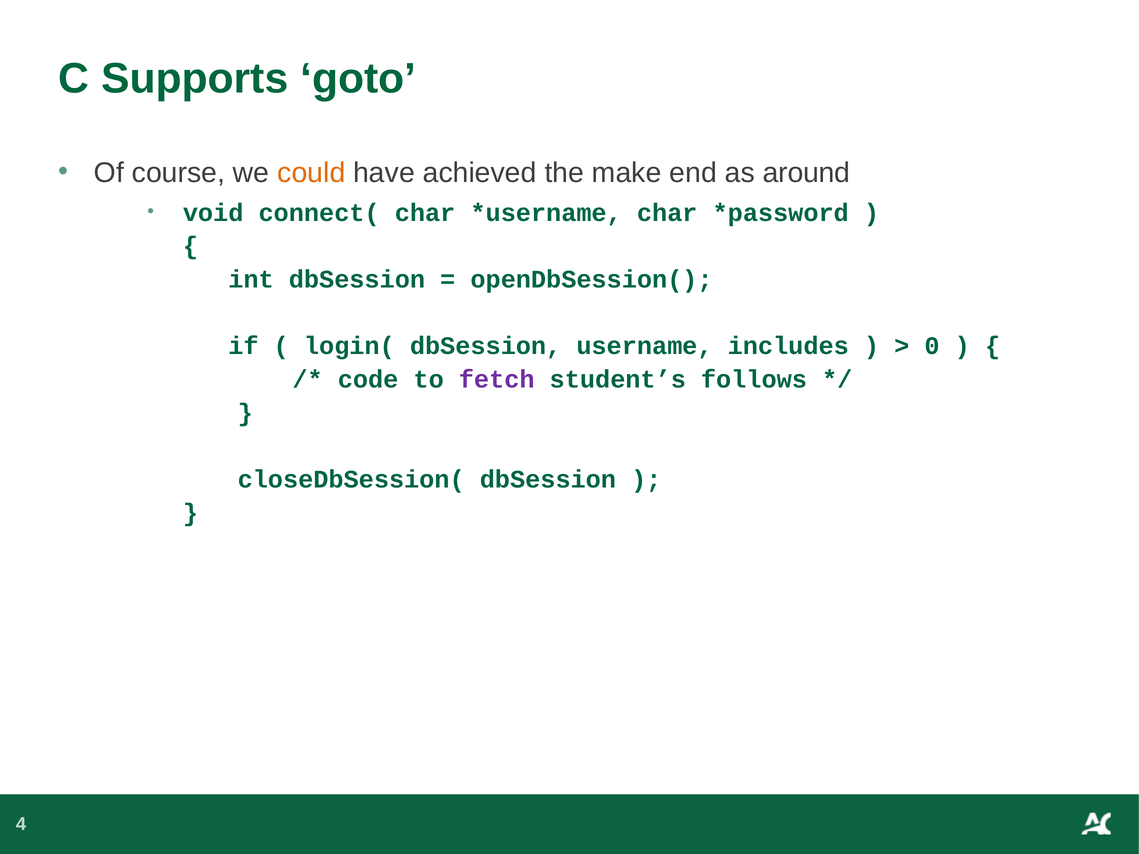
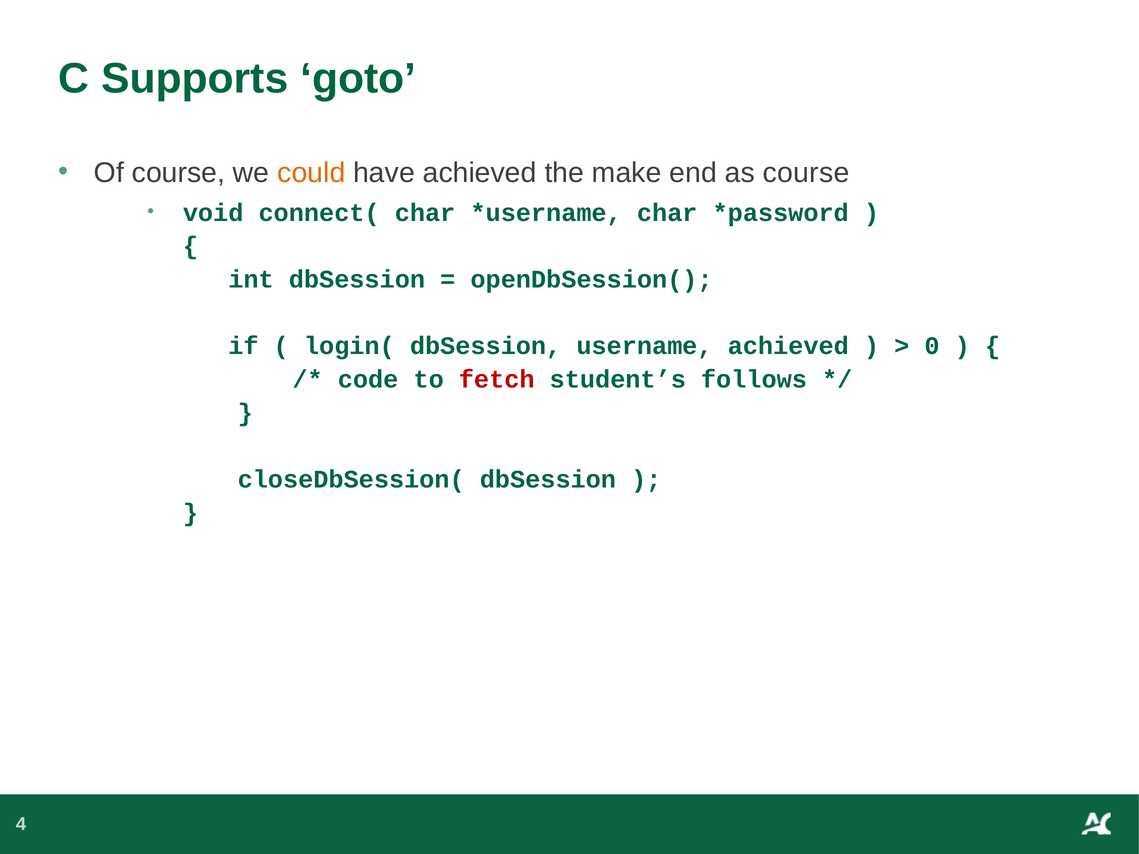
as around: around -> course (806, 173)
username includes: includes -> achieved (788, 346)
fetch colour: purple -> red (497, 380)
